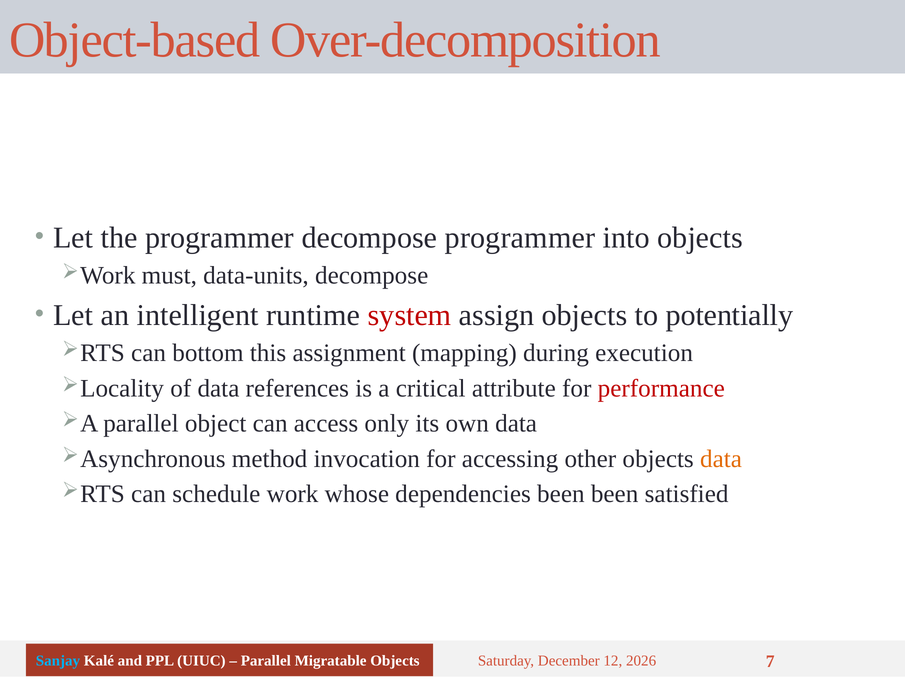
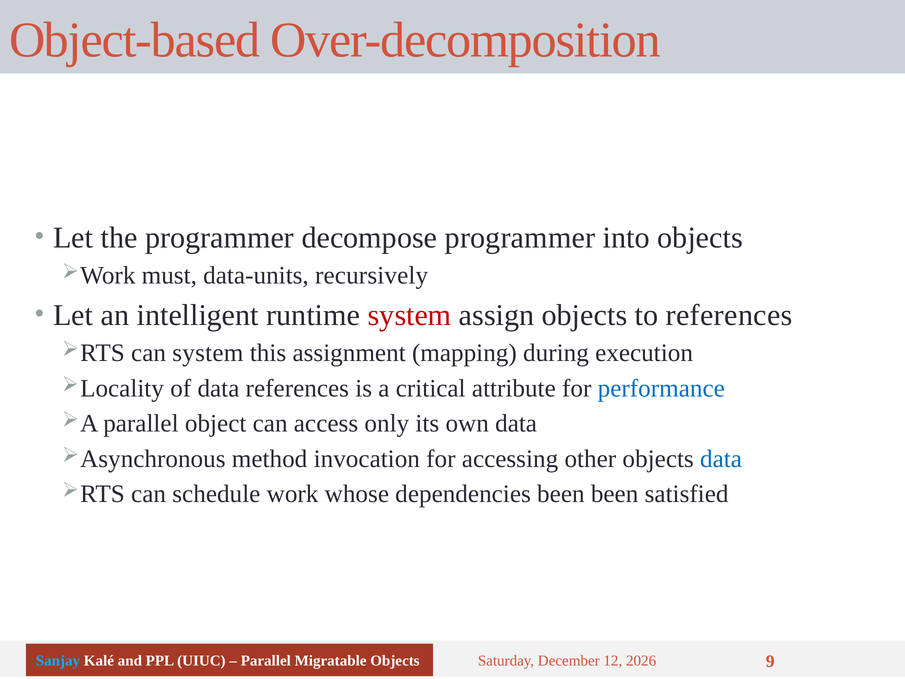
data-units decompose: decompose -> recursively (372, 276)
to potentially: potentially -> references (729, 315)
can bottom: bottom -> system (208, 353)
performance colour: red -> blue (661, 388)
data colour: orange -> blue (721, 459)
7: 7 -> 9 (770, 661)
